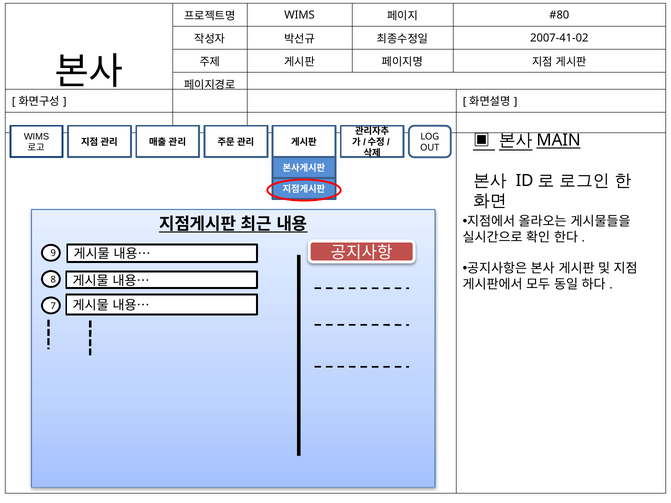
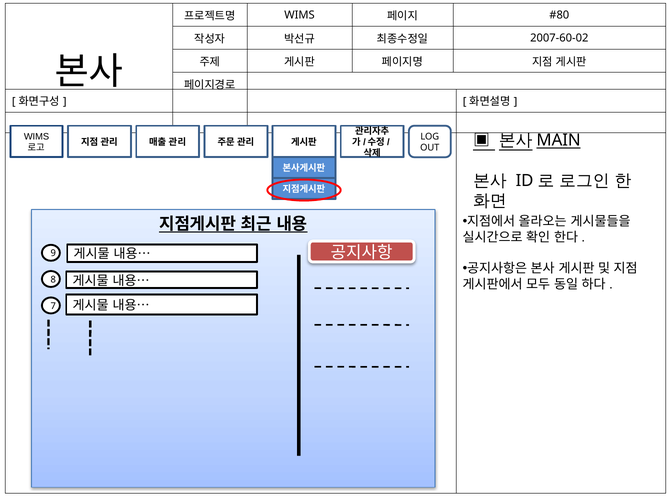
2007-41-02: 2007-41-02 -> 2007-60-02 (559, 38)
